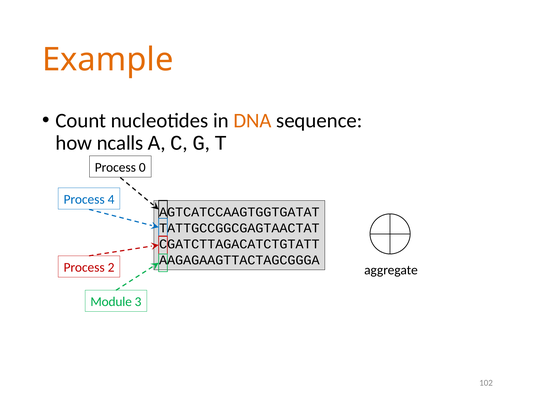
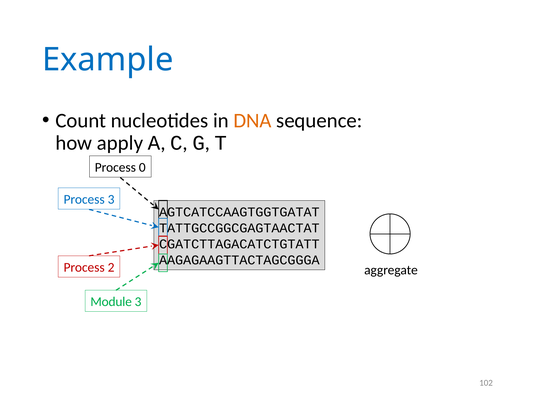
Example colour: orange -> blue (108, 60)
ncalls: ncalls -> apply (120, 143)
Process 4: 4 -> 3 (111, 199)
